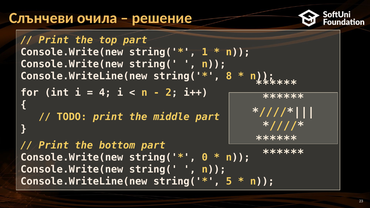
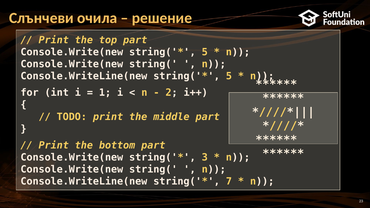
1: 1 -> 5 (205, 52)
8: 8 -> 5 (229, 76)
4: 4 -> 1 (105, 93)
0: 0 -> 3 (205, 157)
5: 5 -> 7 (229, 182)
